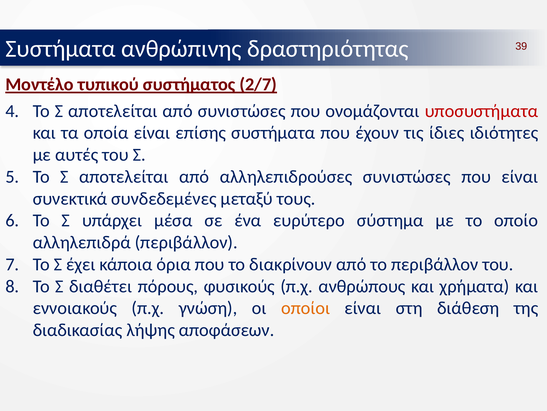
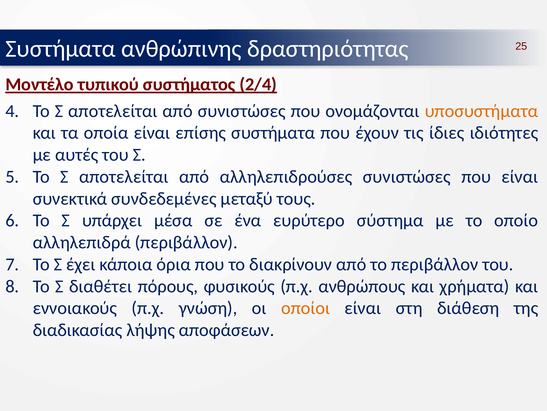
39: 39 -> 25 (521, 46)
2/7: 2/7 -> 2/4 (258, 84)
υποσυστήματα colour: red -> orange (481, 111)
